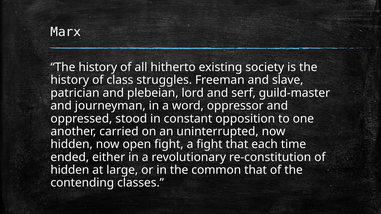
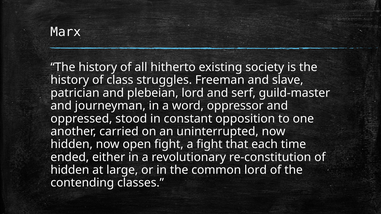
common that: that -> lord (256, 170)
